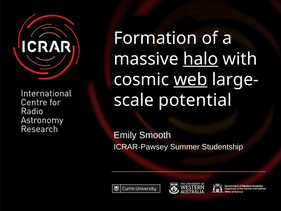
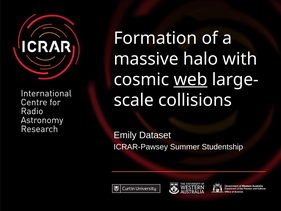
halo underline: present -> none (201, 59)
potential: potential -> collisions (195, 100)
Smooth: Smooth -> Dataset (155, 135)
